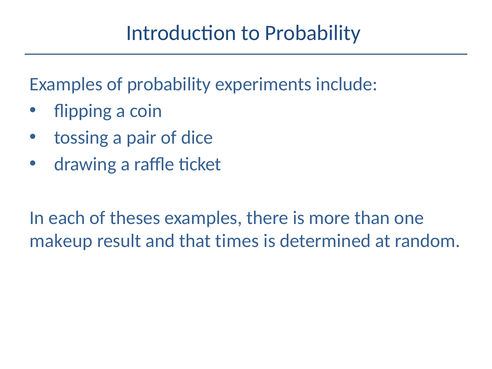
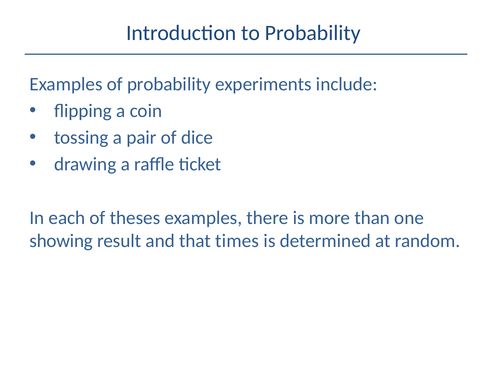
makeup: makeup -> showing (61, 241)
